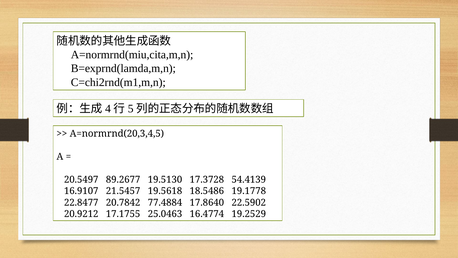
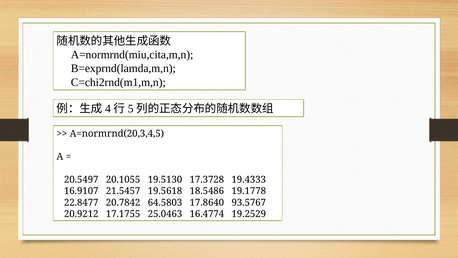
89.2677: 89.2677 -> 20.1055 (123, 179)
54.4139: 54.4139 -> 19.4333 (249, 179)
77.4884: 77.4884 -> 64.5803 (165, 202)
22.5902: 22.5902 -> 93.5767 (249, 202)
